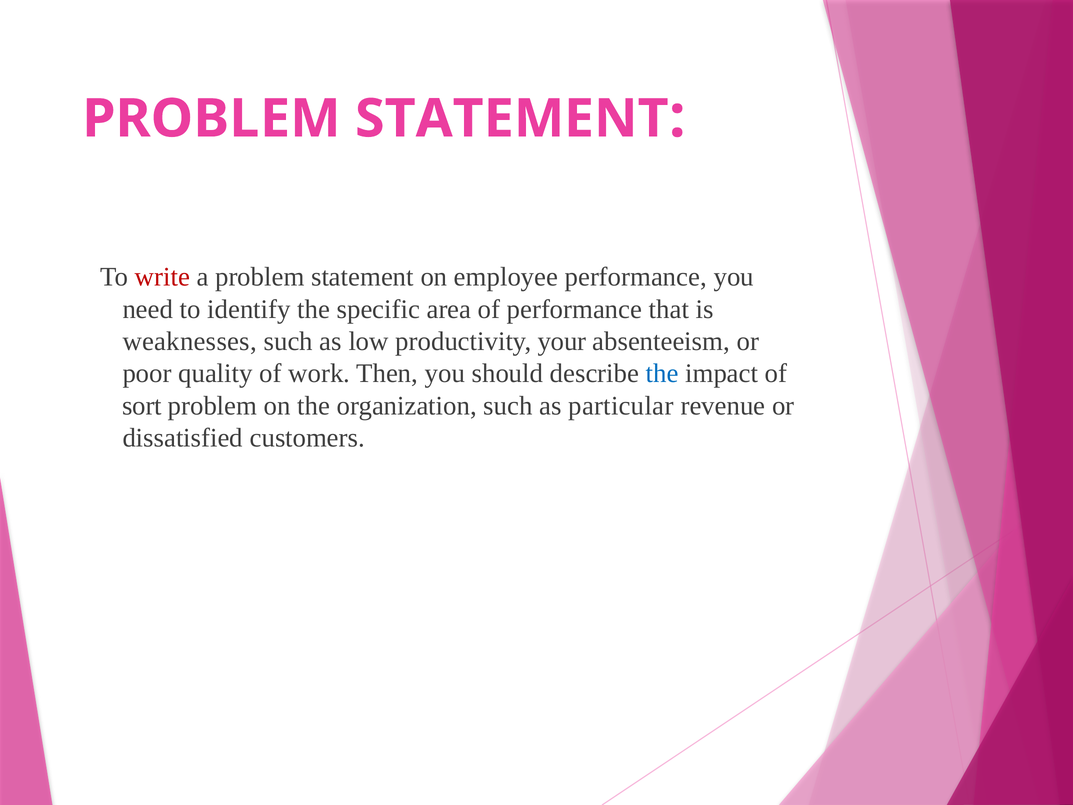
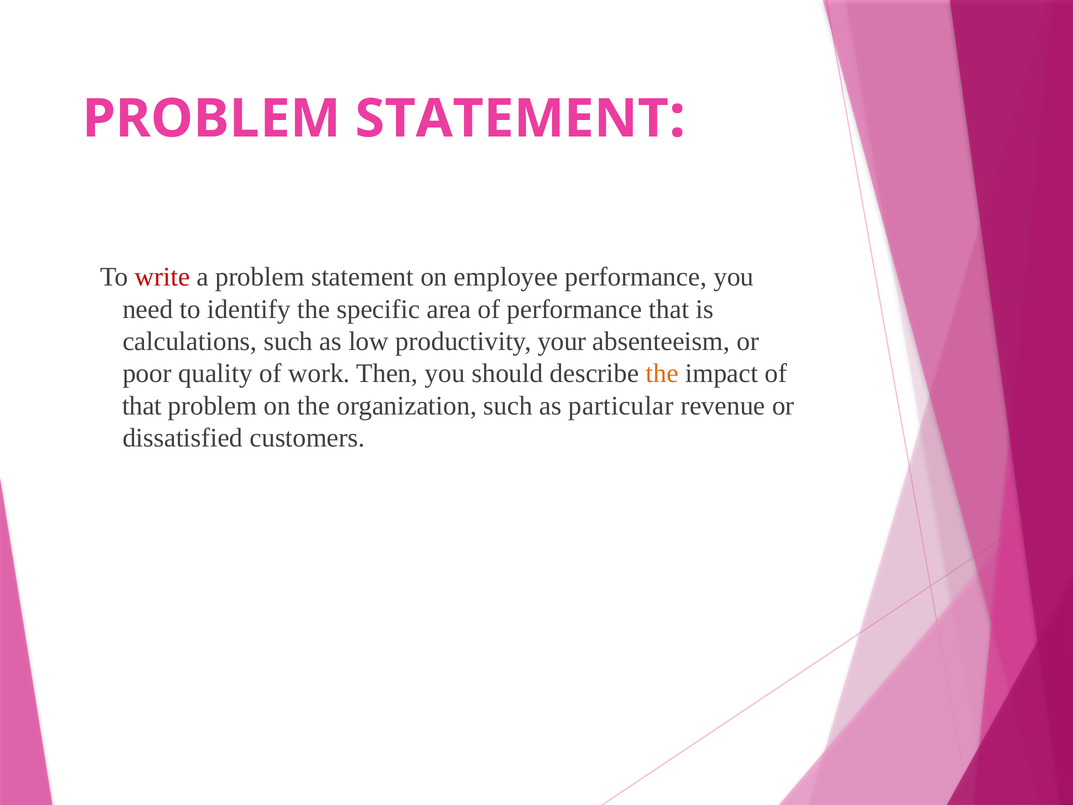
weaknesses: weaknesses -> calculations (190, 341)
the colour: blue -> orange (662, 373)
sort: sort -> that (142, 406)
